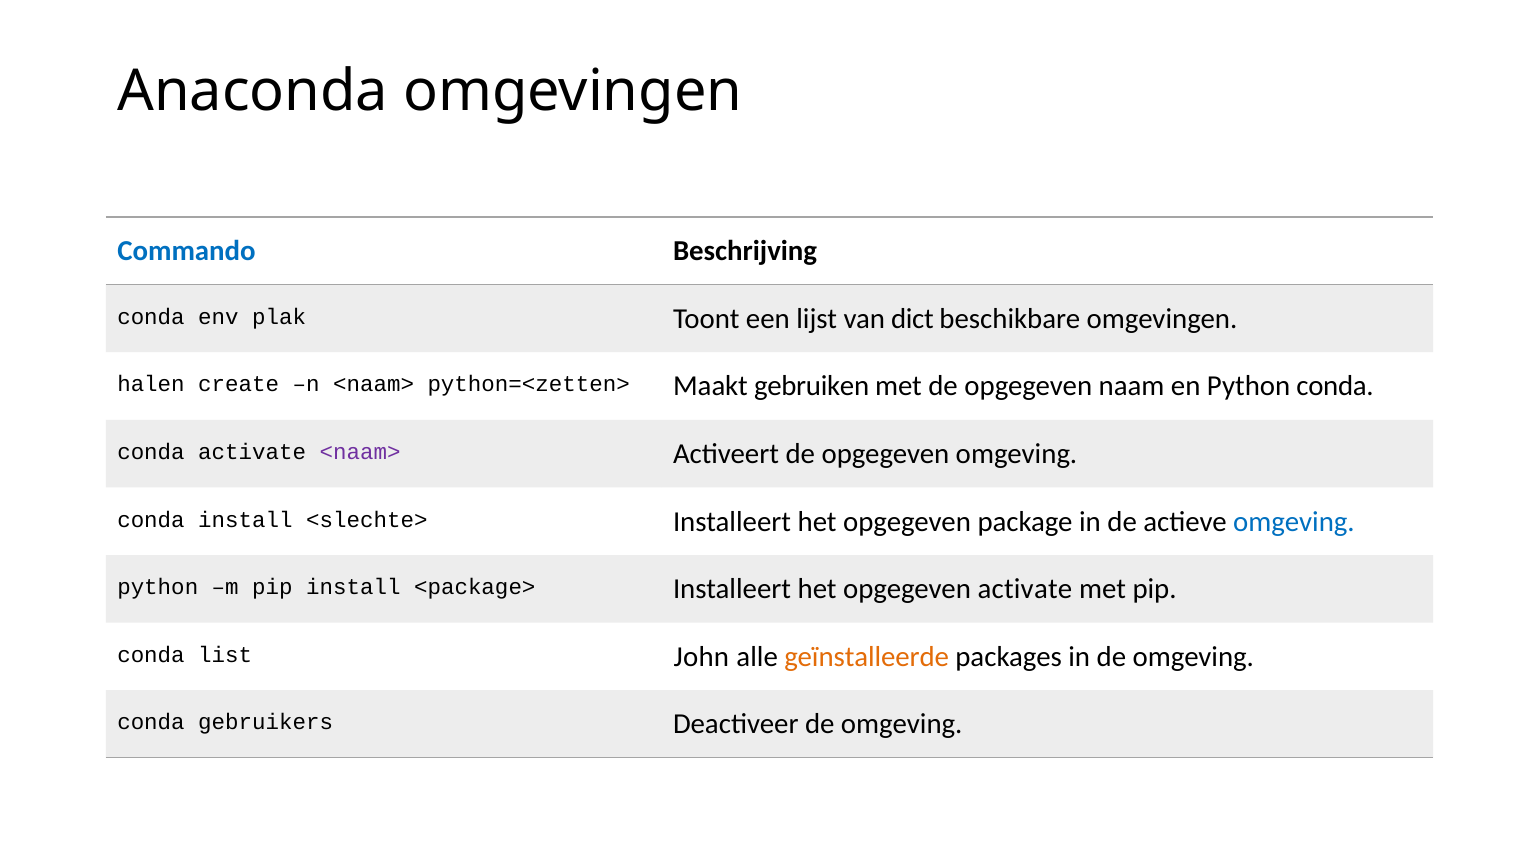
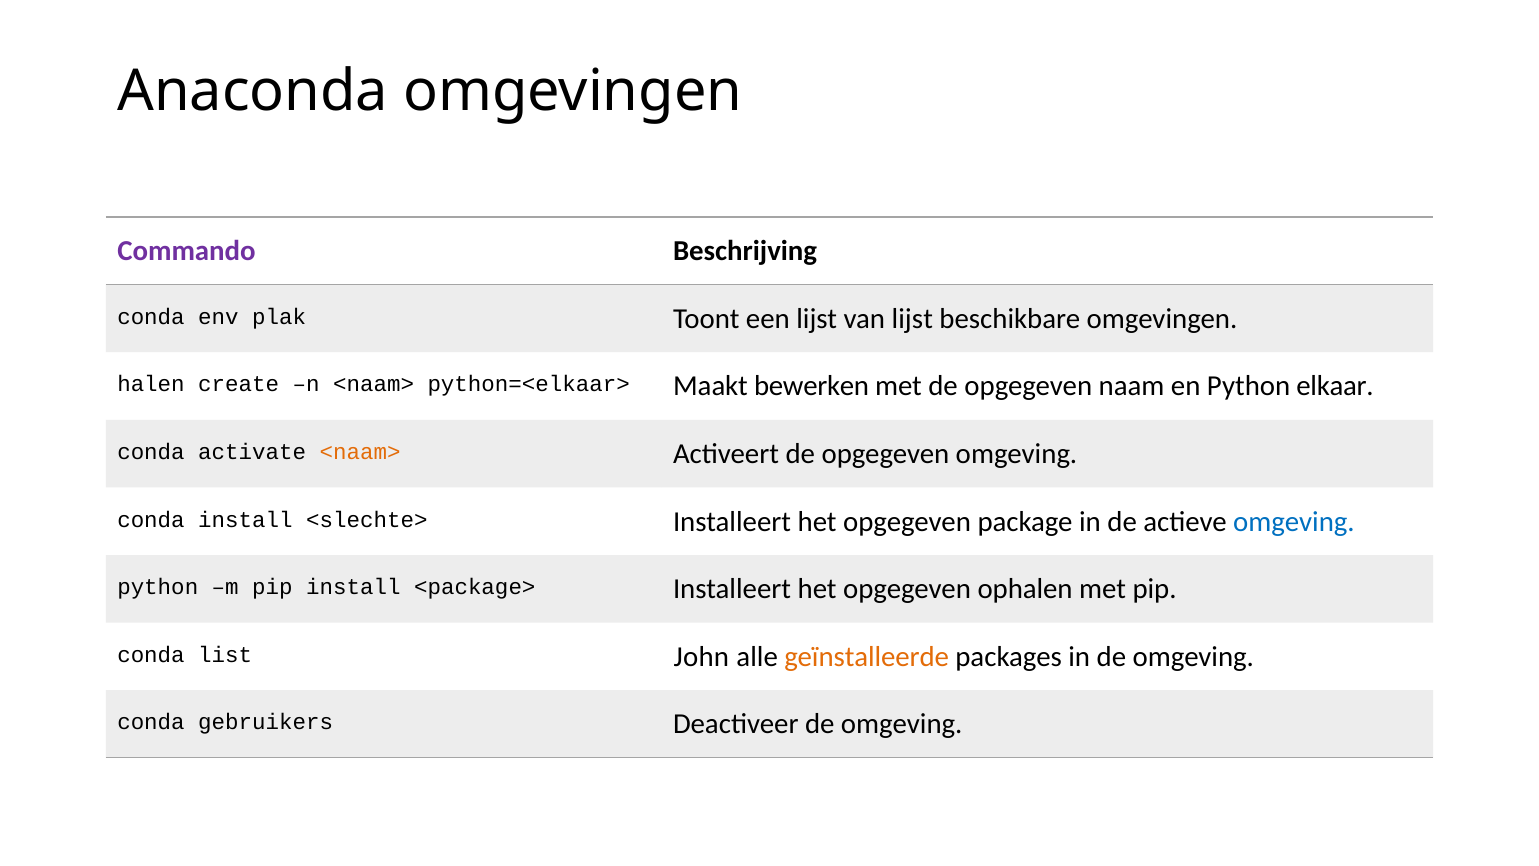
Commando colour: blue -> purple (186, 251)
van dict: dict -> lijst (912, 319)
python=<zetten>: python=<zetten> -> python=<elkaar> (529, 384)
gebruiken: gebruiken -> bewerken (812, 386)
Python conda: conda -> elkaar (1335, 386)
<naam> colour: purple -> orange (360, 452)
opgegeven activate: activate -> ophalen (1025, 589)
